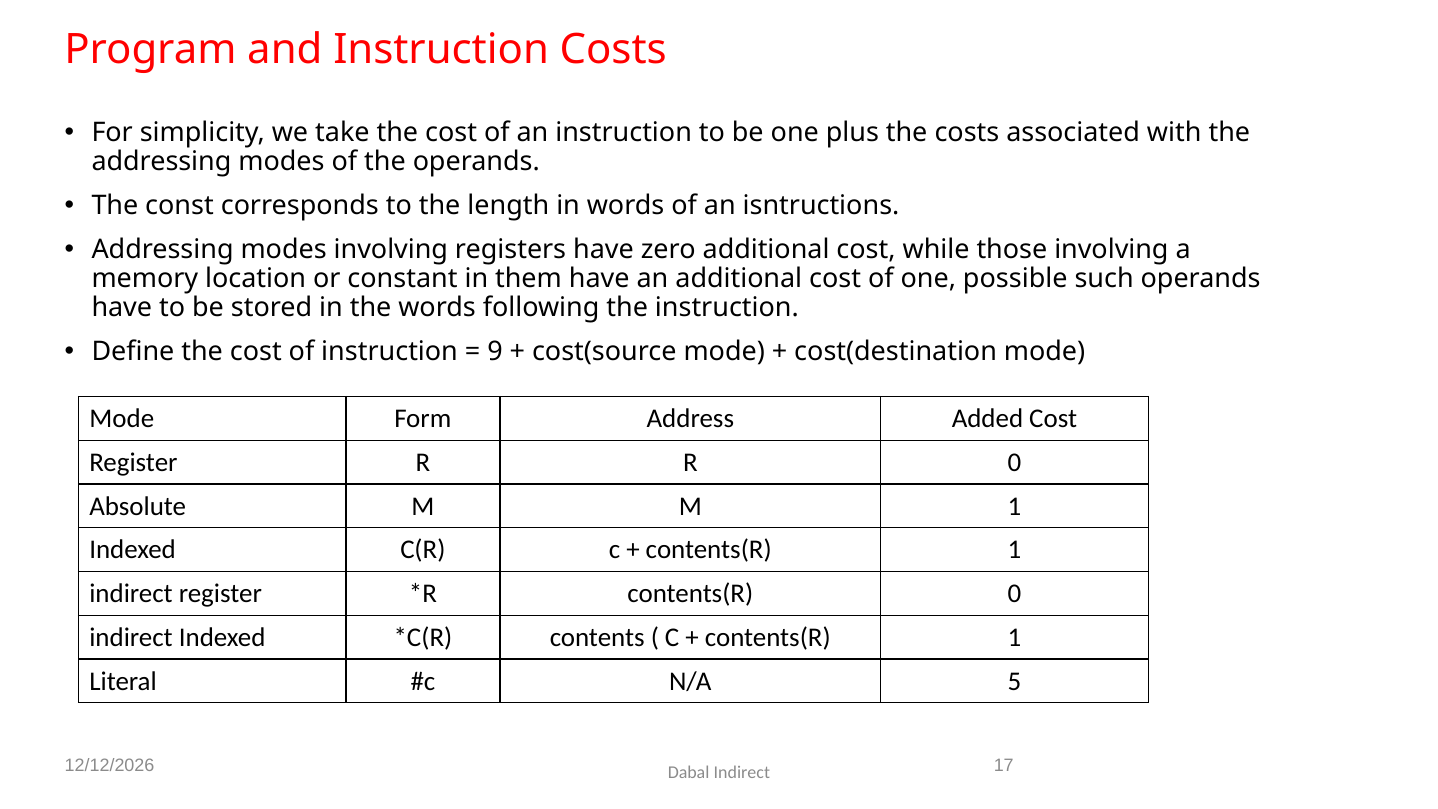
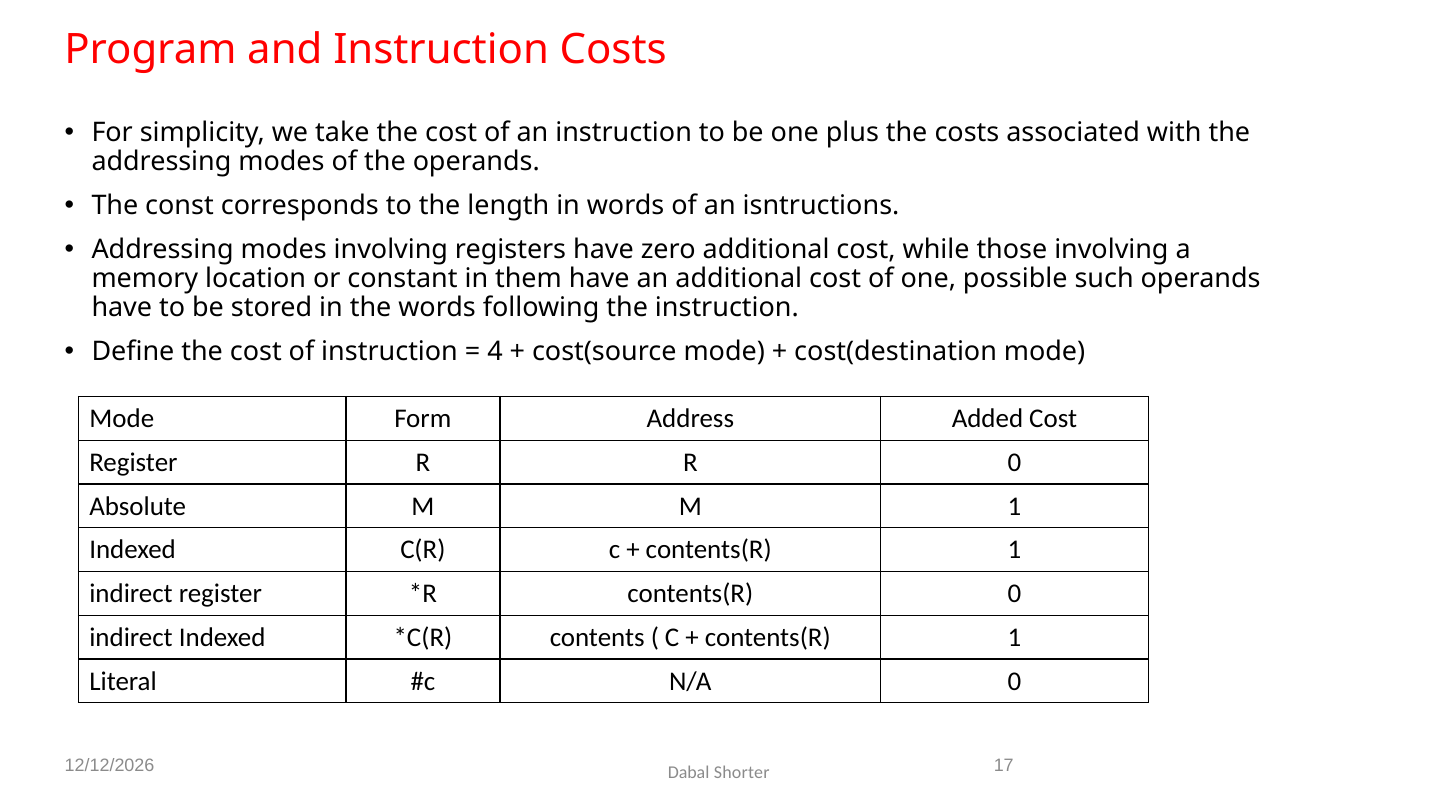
9: 9 -> 4 (495, 352)
N/A 5: 5 -> 0 (1015, 681)
Dabal Indirect: Indirect -> Shorter (742, 772)
